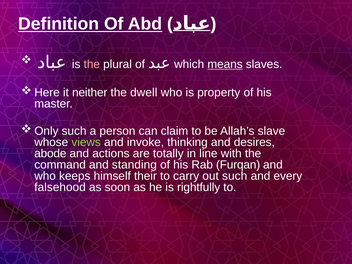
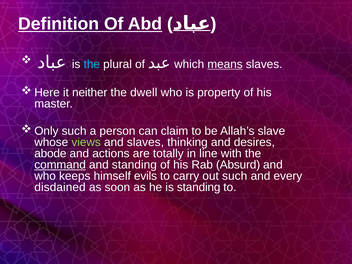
the colour: pink -> light blue (92, 64)
and invoke: invoke -> slaves (145, 142)
command underline: none -> present (60, 165)
Furqan: Furqan -> Absurd (238, 165)
their: their -> evils (146, 176)
falsehood: falsehood -> disdained (60, 187)
is rightfully: rightfully -> standing (199, 187)
